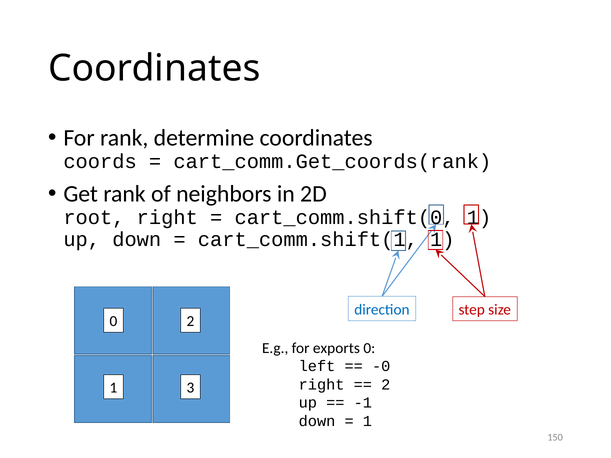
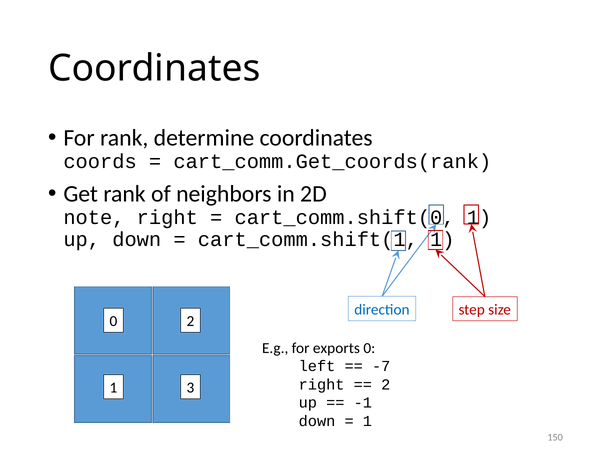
root: root -> note (94, 218)
-0: -0 -> -7 (381, 367)
